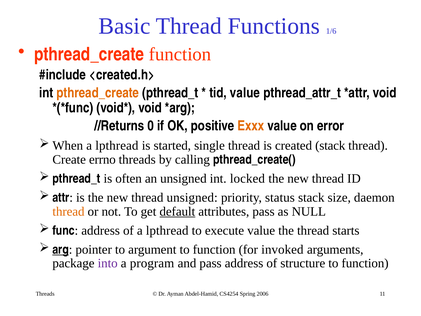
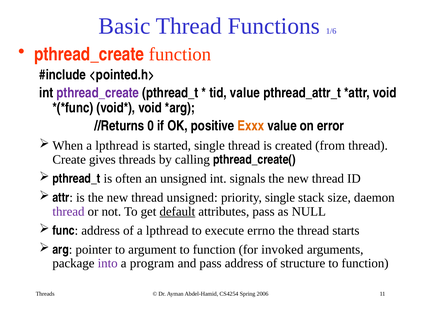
<created.h>: <created.h> -> <pointed.h> (122, 75)
pthread_create colour: orange -> purple (98, 93)
created stack: stack -> from (330, 145)
errno: errno -> gives (102, 159)
locked: locked -> signals (247, 178)
priority status: status -> single (280, 197)
thread colour: orange -> purple (68, 211)
execute value: value -> errno (261, 230)
arg underline: present -> none (61, 249)
